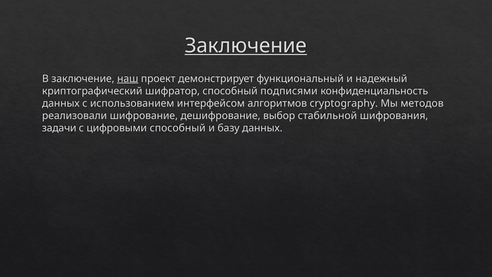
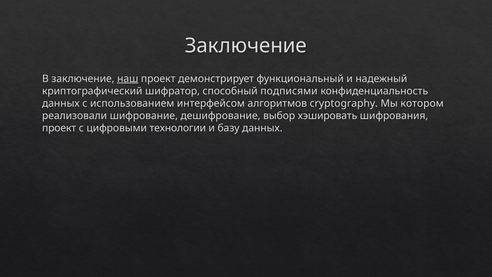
Заключение underline: present -> none (246, 46)
методов: методов -> котором (422, 103)
стабильной: стабильной -> хэшировать (328, 116)
задачи: задачи -> проект (59, 128)
цифровыми способный: способный -> технологии (178, 128)
